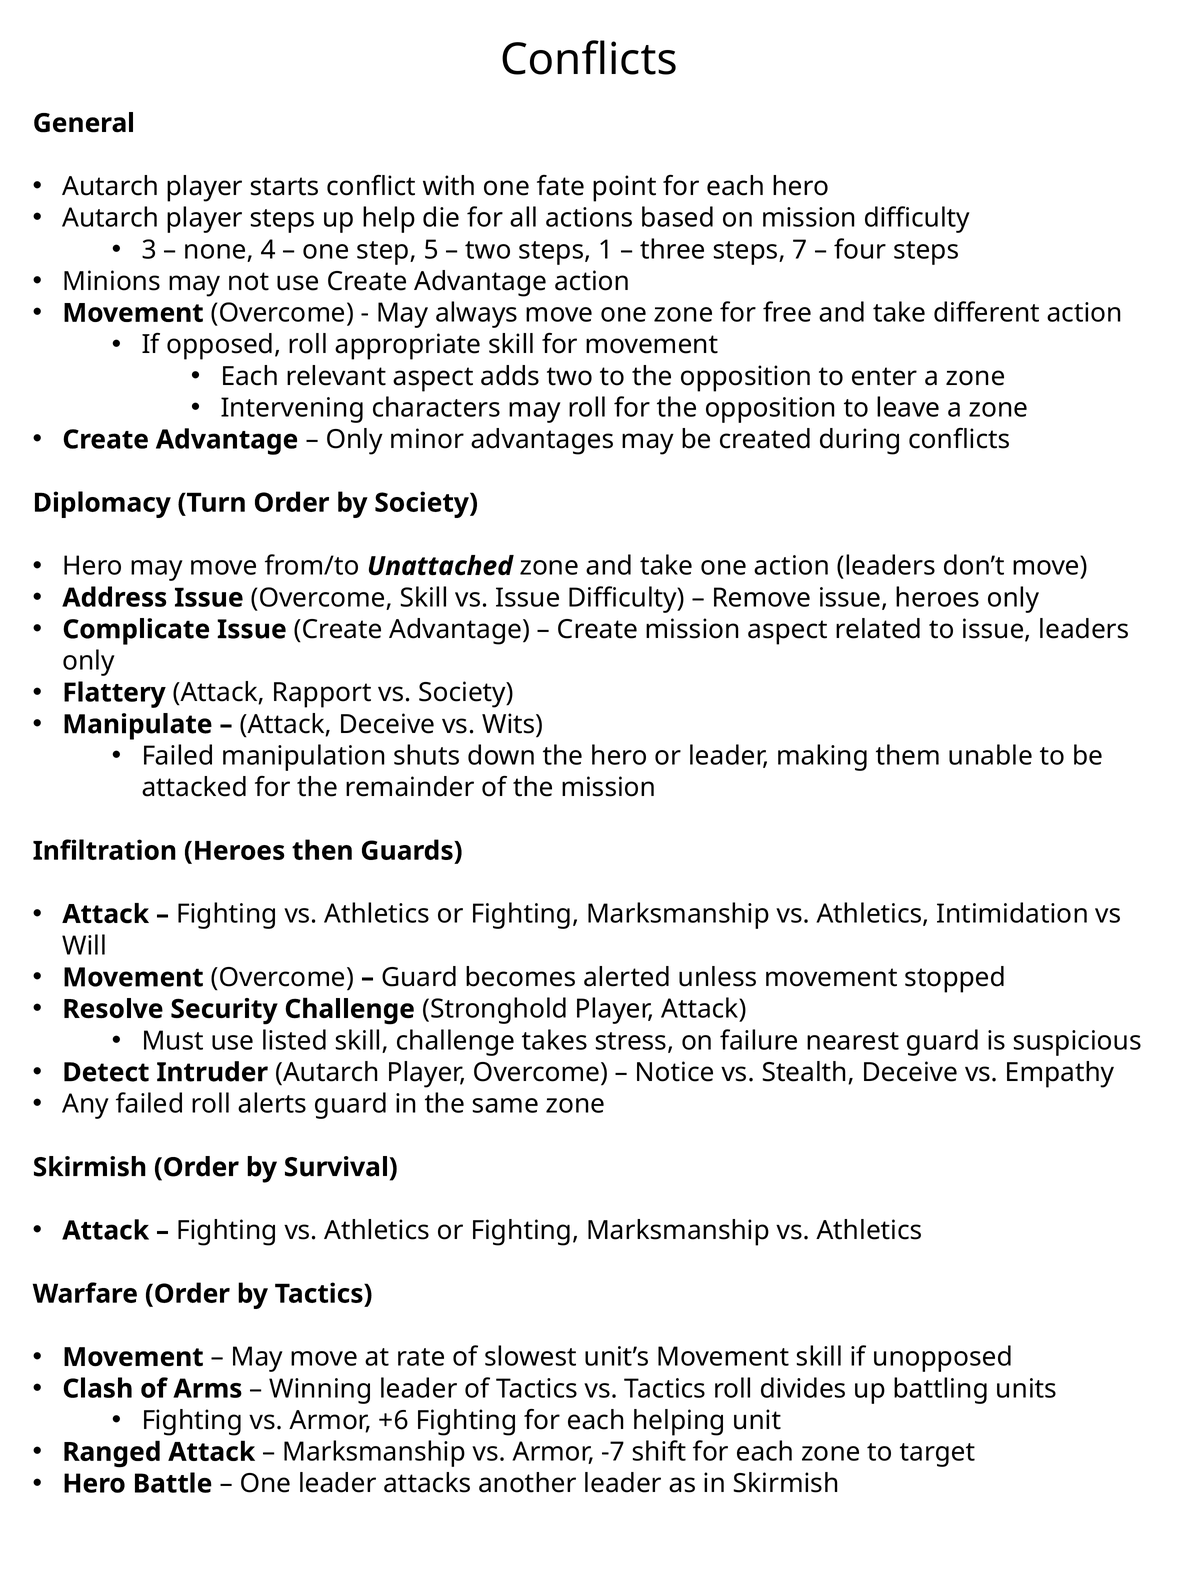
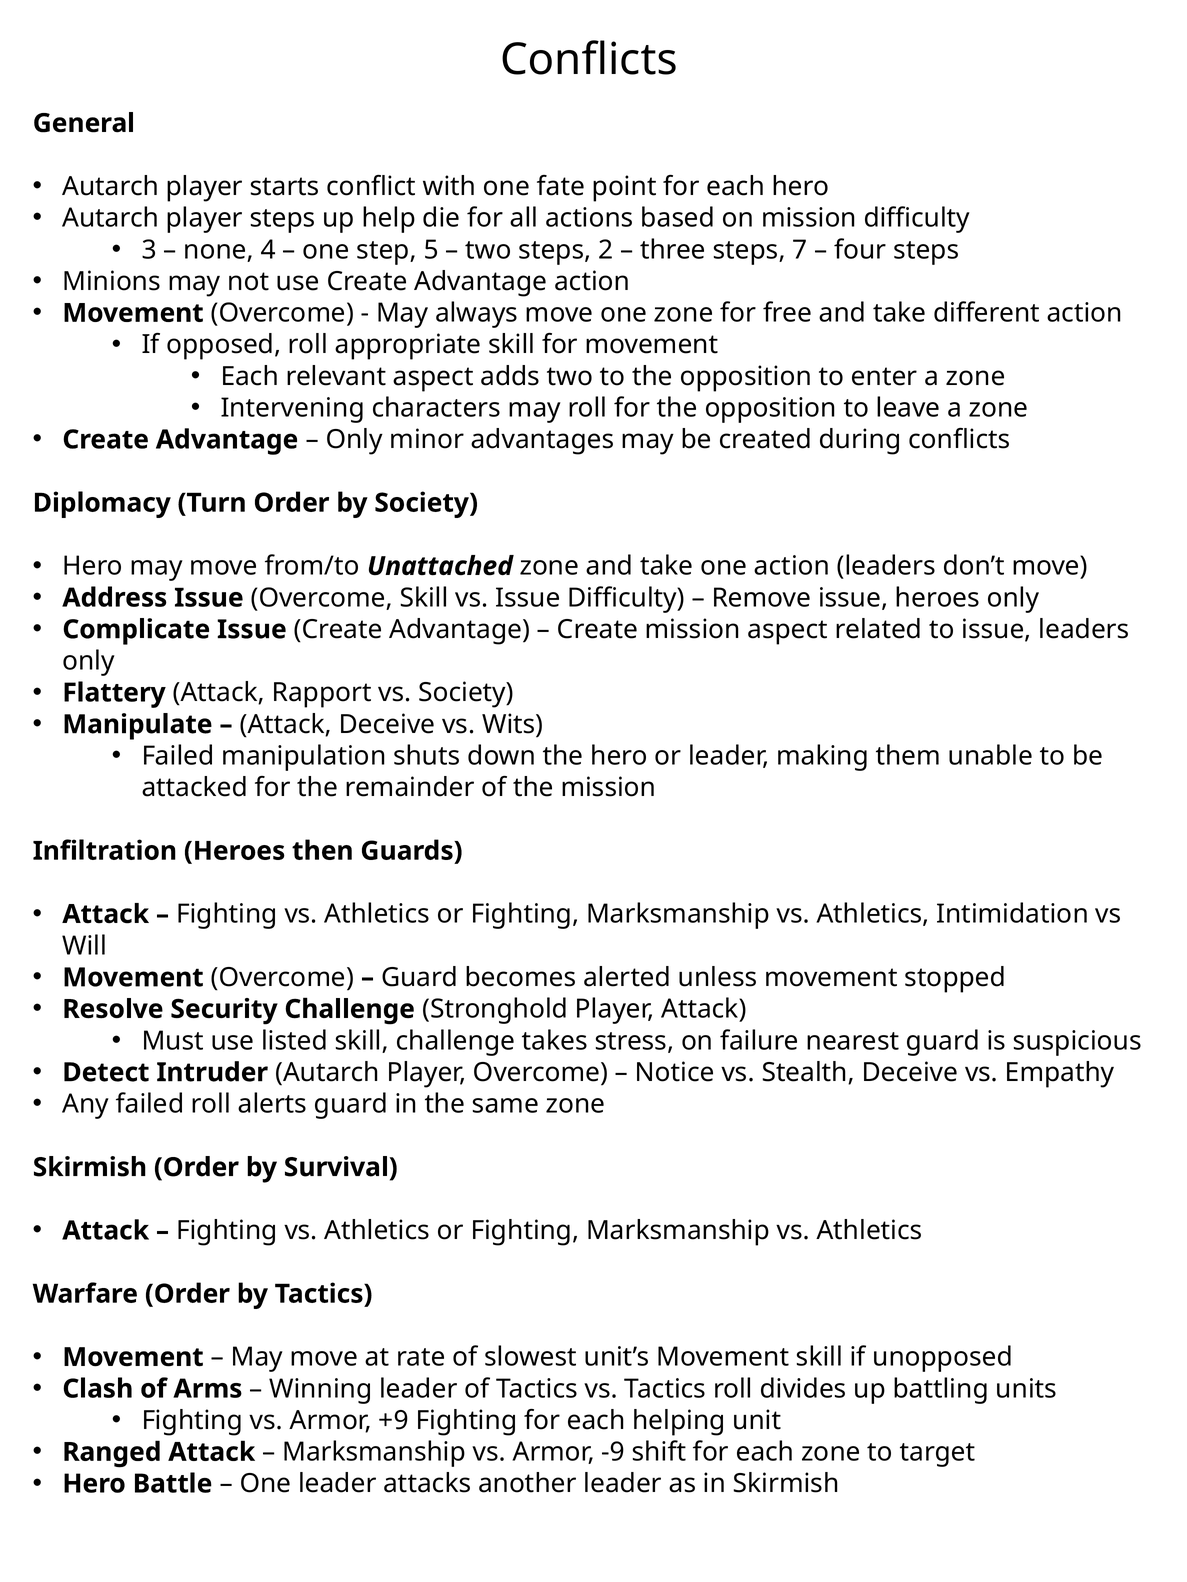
1: 1 -> 2 (606, 250)
+6: +6 -> +9 (394, 1421)
-7: -7 -> -9 (613, 1453)
